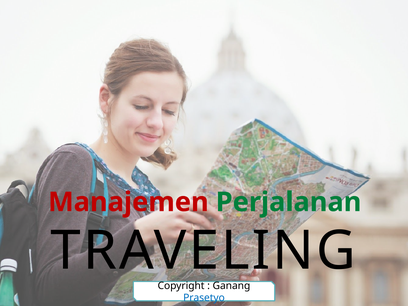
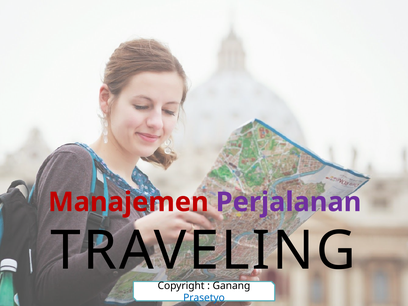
Perjalanan colour: green -> purple (289, 202)
